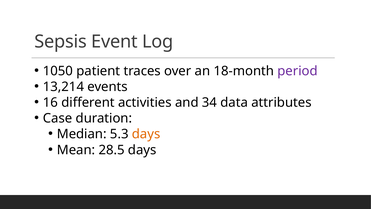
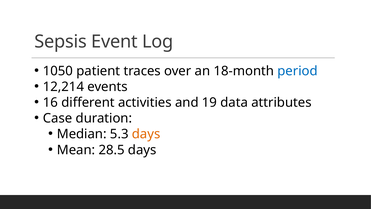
period colour: purple -> blue (298, 71)
13,214: 13,214 -> 12,214 (63, 87)
34: 34 -> 19 (210, 102)
